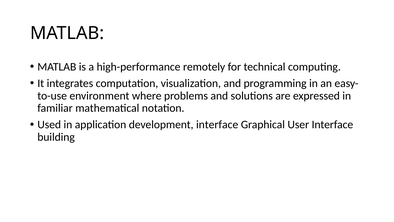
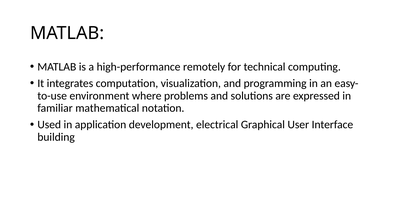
development interface: interface -> electrical (217, 124)
